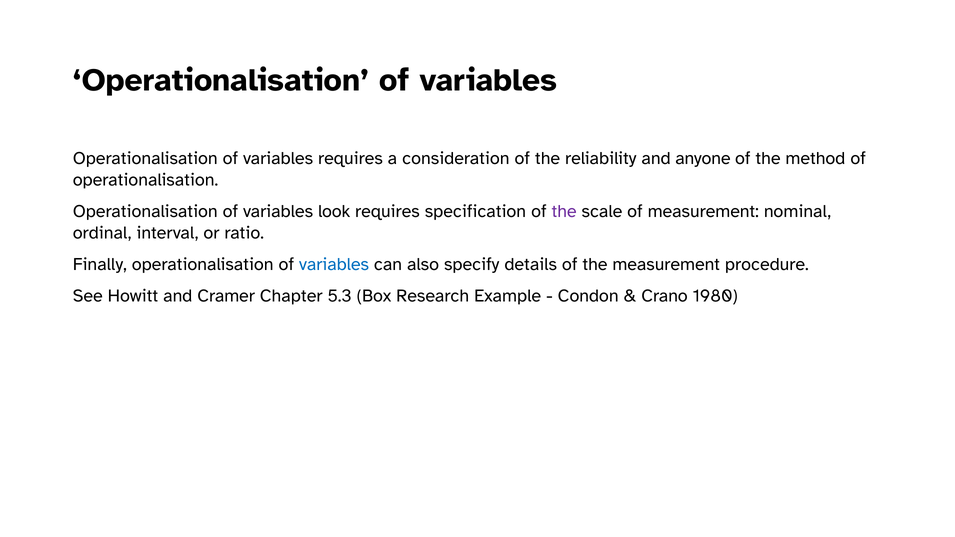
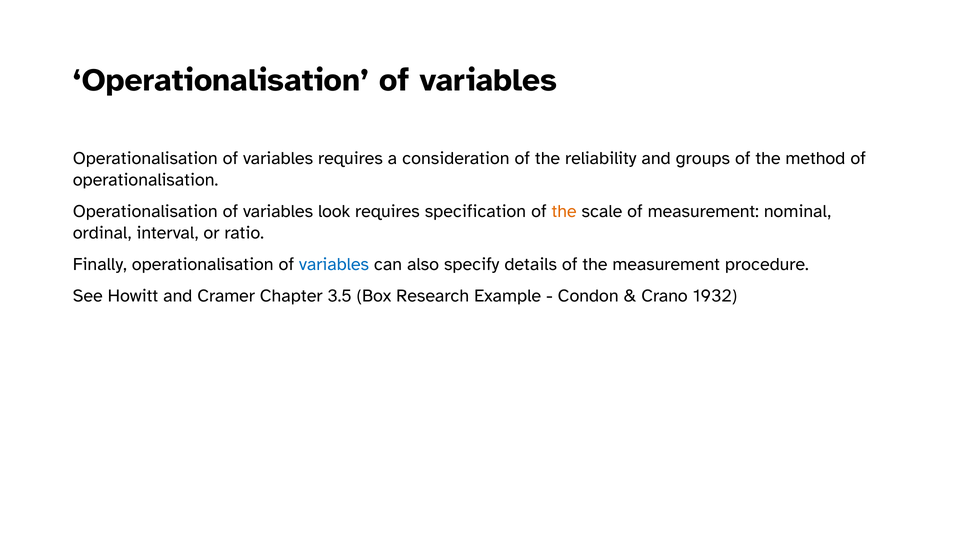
anyone: anyone -> groups (703, 159)
the colour: purple -> orange (564, 212)
5.3: 5.3 -> 3.5 (340, 296)
1980: 1980 -> 1932 (715, 296)
